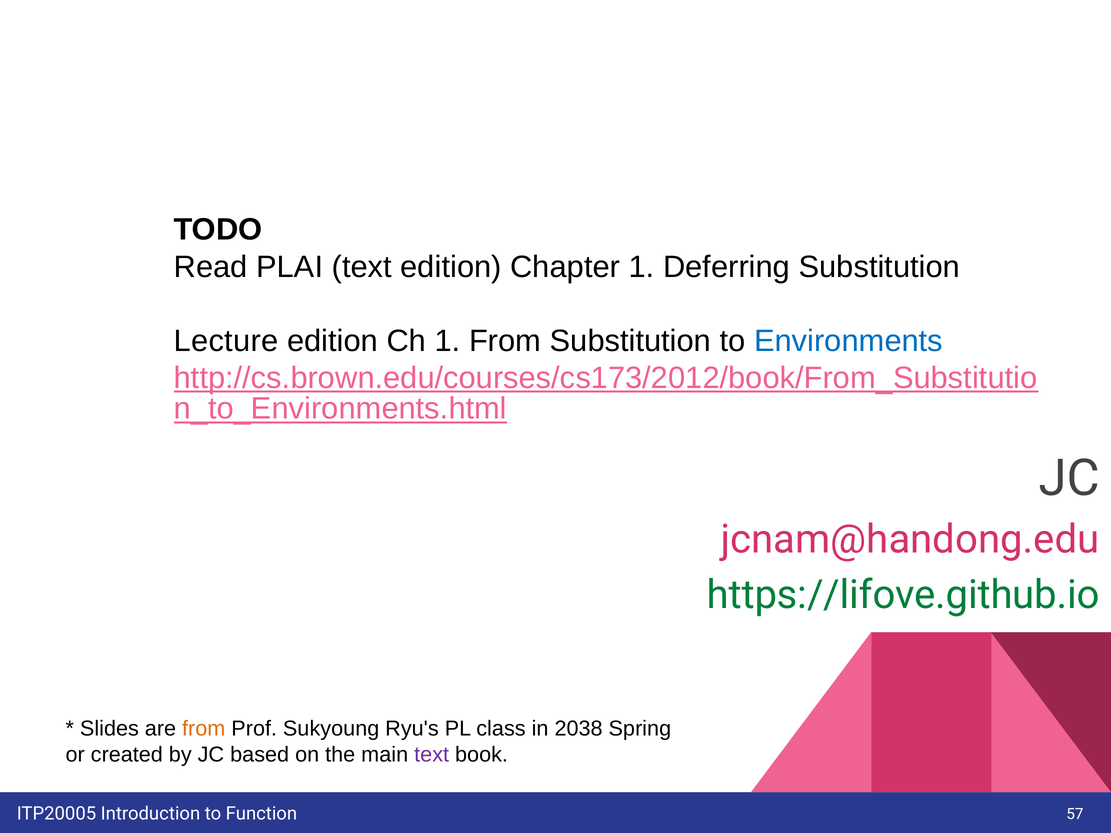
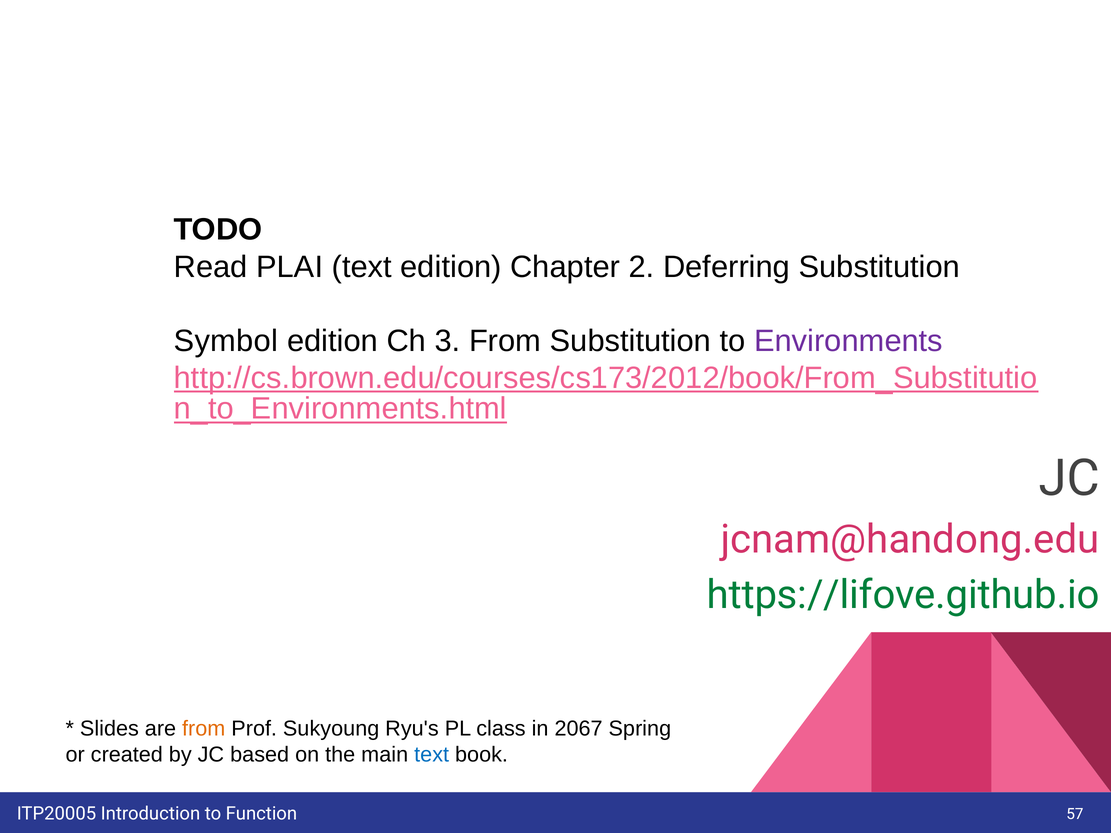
Chapter 1: 1 -> 2 (642, 267)
Lecture: Lecture -> Symbol (226, 341)
Ch 1: 1 -> 3 (448, 341)
Environments colour: blue -> purple (848, 341)
2038: 2038 -> 2067 (579, 729)
text colour: purple -> blue (432, 755)
